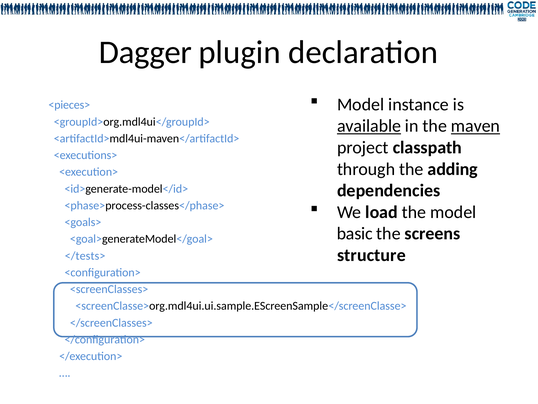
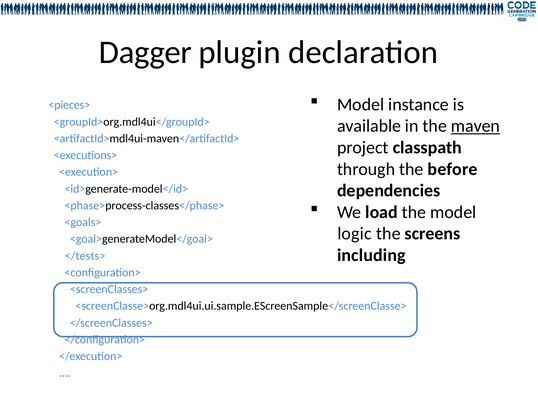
available underline: present -> none (369, 126)
adding: adding -> before (453, 169)
basic: basic -> logic (355, 233)
structure: structure -> including (371, 255)
